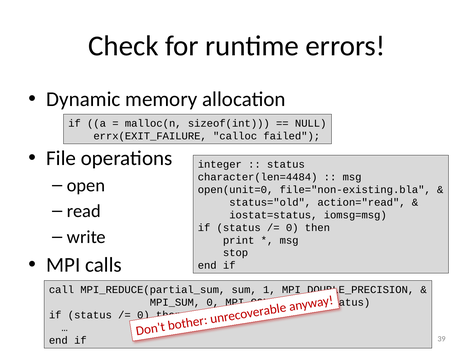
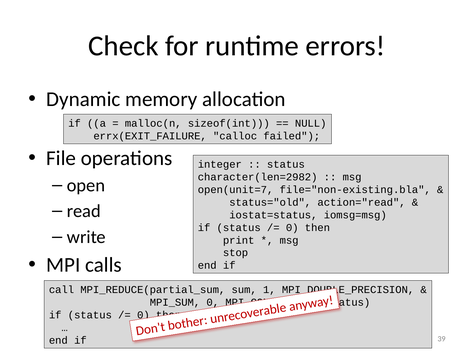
character(len=4484: character(len=4484 -> character(len=2982 (258, 177)
open(unit=0: open(unit=0 -> open(unit=7 (236, 190)
